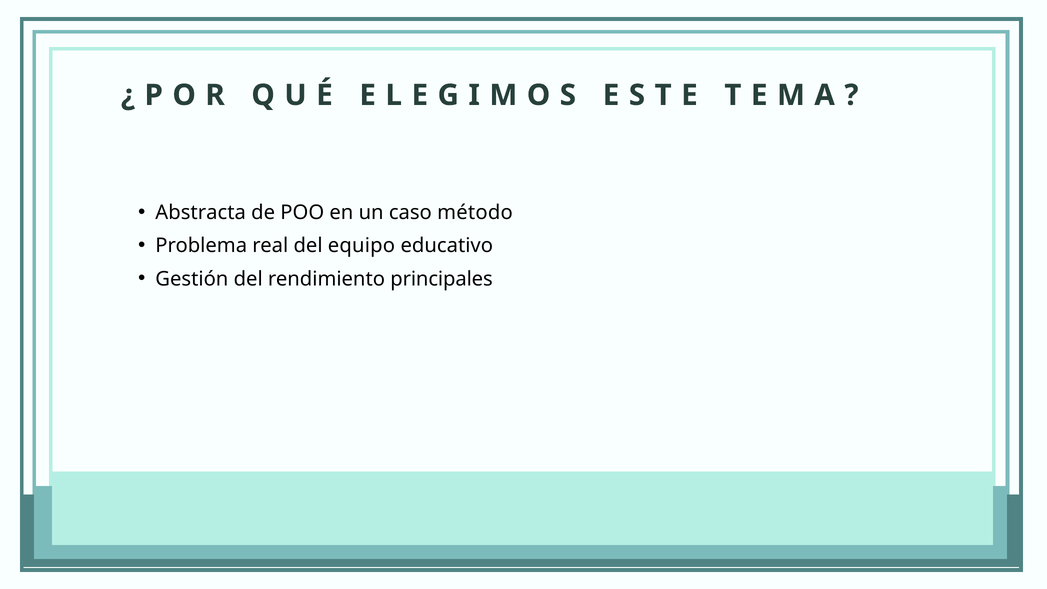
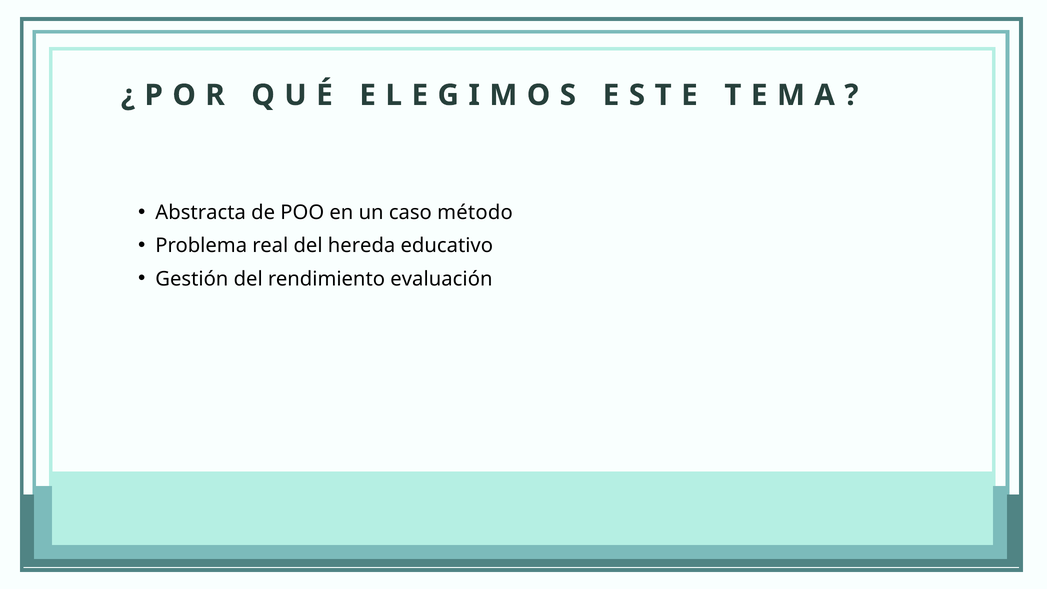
equipo: equipo -> hereda (362, 246)
principales: principales -> evaluación (441, 279)
